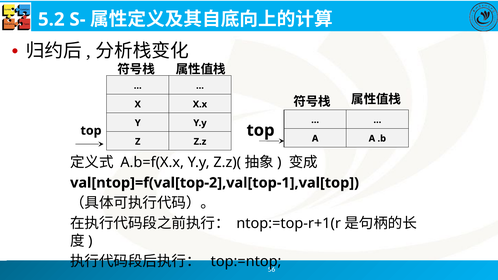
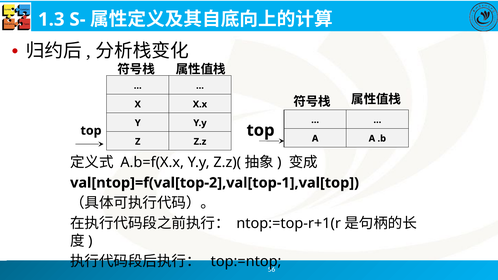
5.2: 5.2 -> 1.3 (51, 19)
